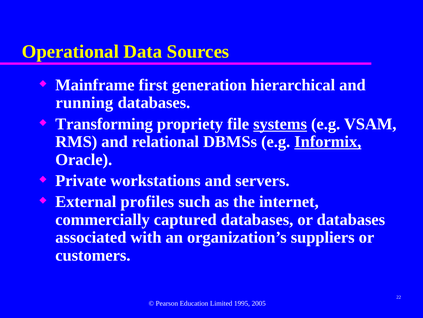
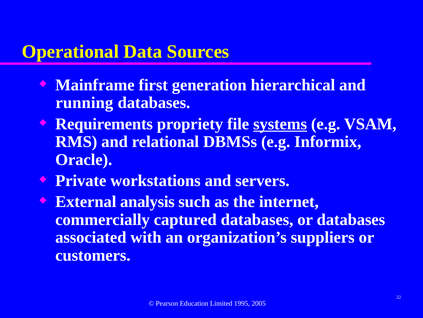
Transforming: Transforming -> Requirements (104, 124)
Informix underline: present -> none (328, 141)
profiles: profiles -> analysis (147, 201)
